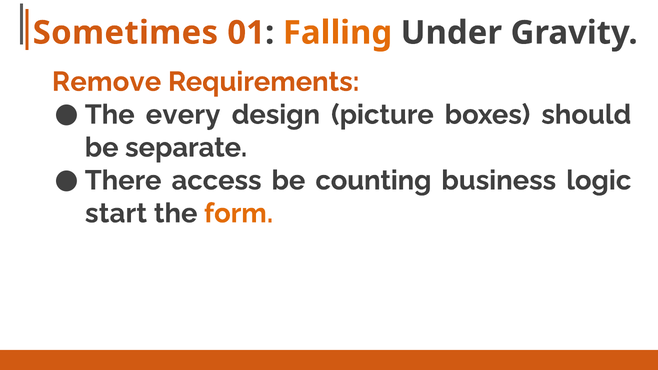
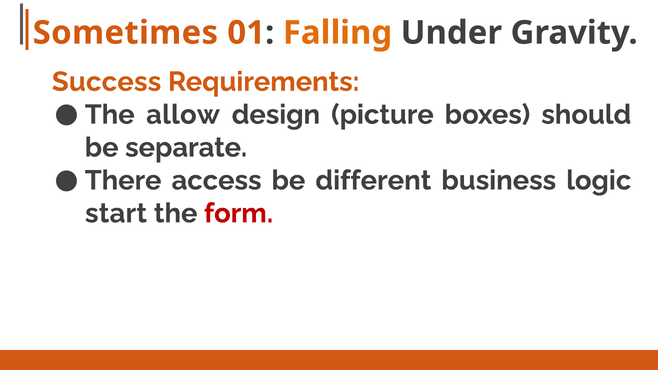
Remove: Remove -> Success (107, 82)
every: every -> allow (183, 115)
counting: counting -> different (373, 181)
form colour: orange -> red (238, 213)
